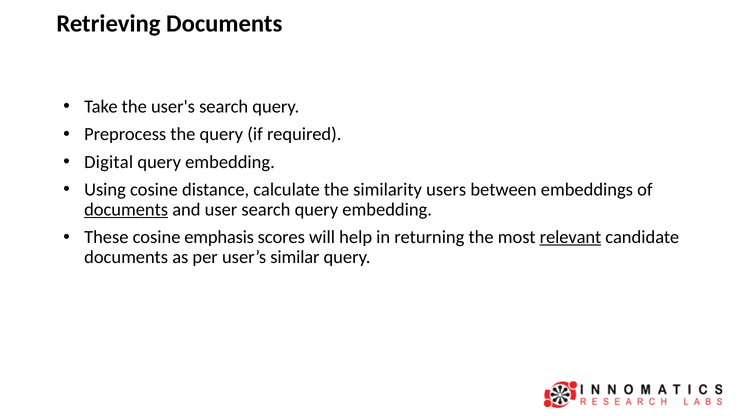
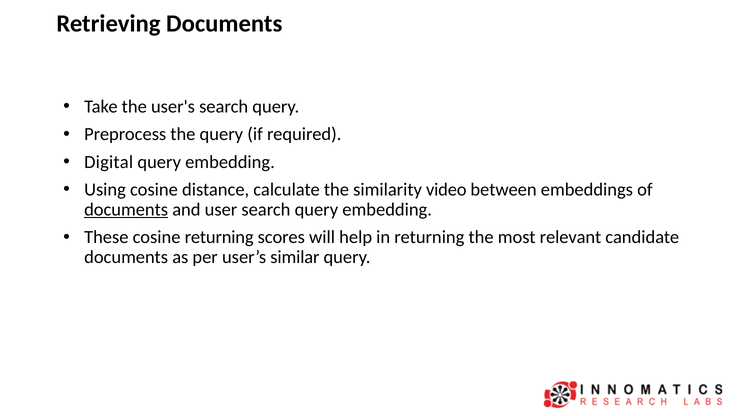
users: users -> video (446, 190)
cosine emphasis: emphasis -> returning (219, 237)
relevant underline: present -> none (570, 237)
